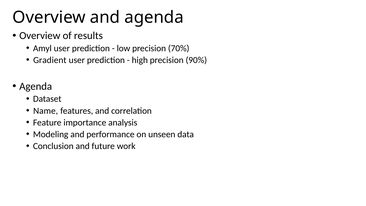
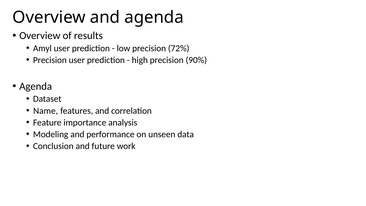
70%: 70% -> 72% (179, 48)
Gradient: Gradient -> Precision (50, 60)
